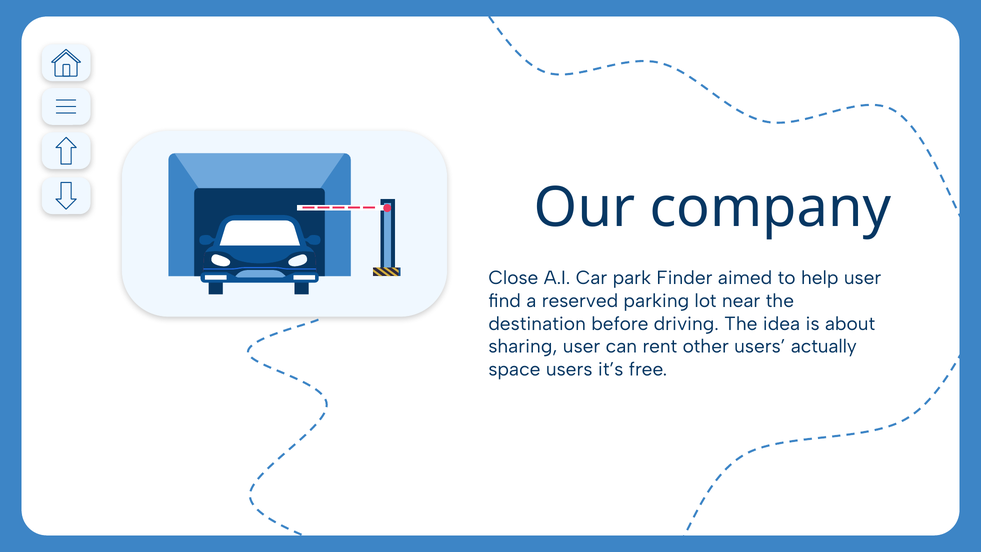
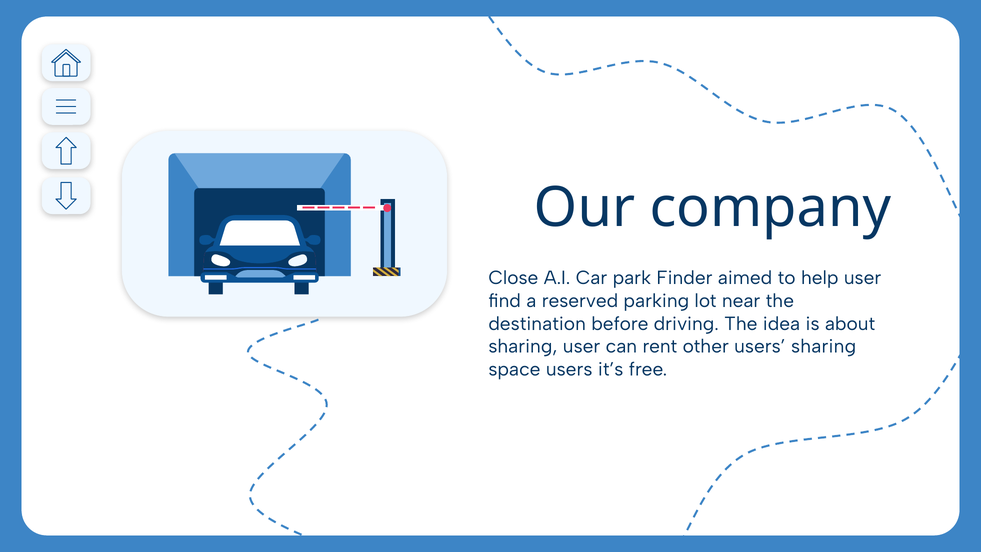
users actually: actually -> sharing (824, 347)
